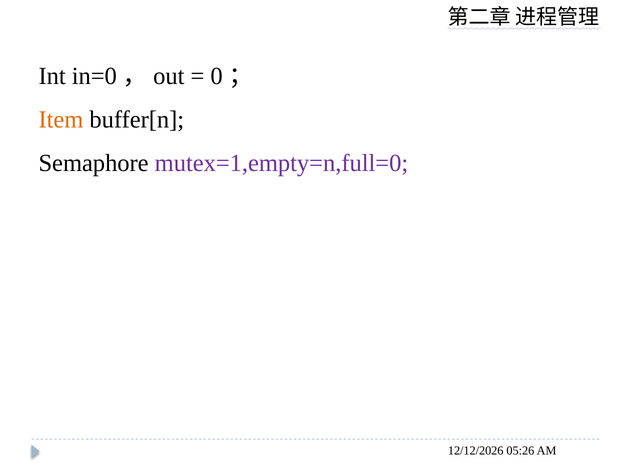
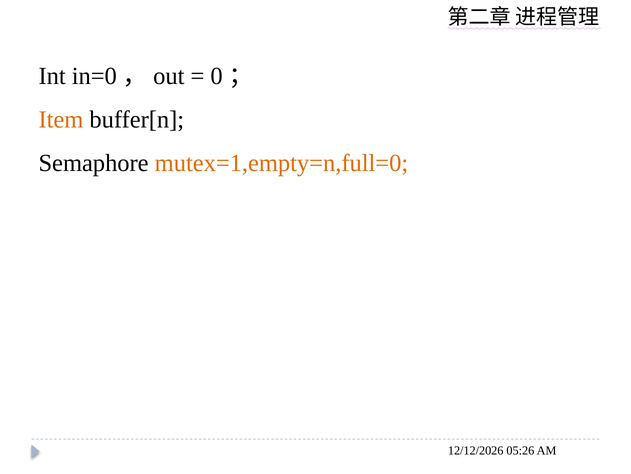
mutex=1,empty=n,full=0 colour: purple -> orange (281, 163)
